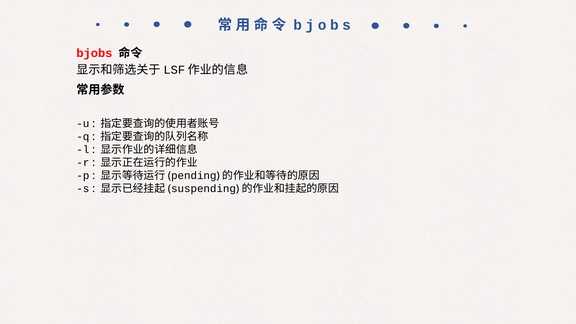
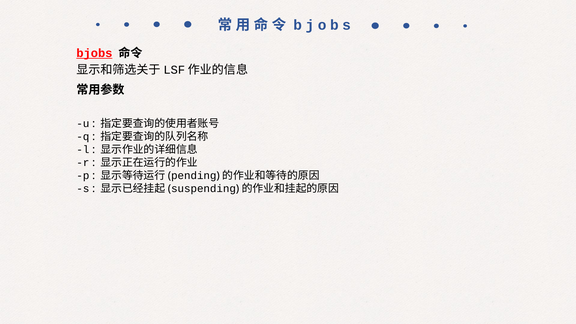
bjobs underline: none -> present (94, 53)
